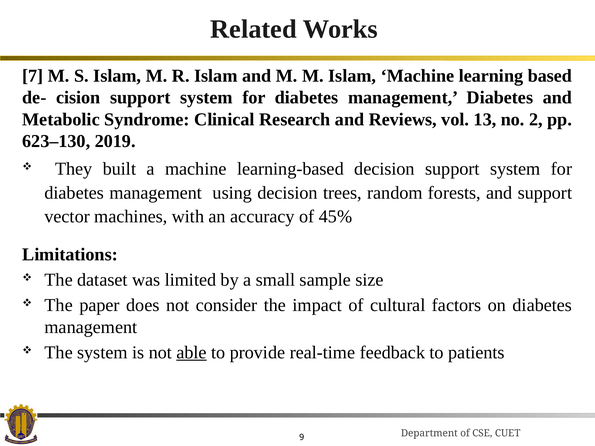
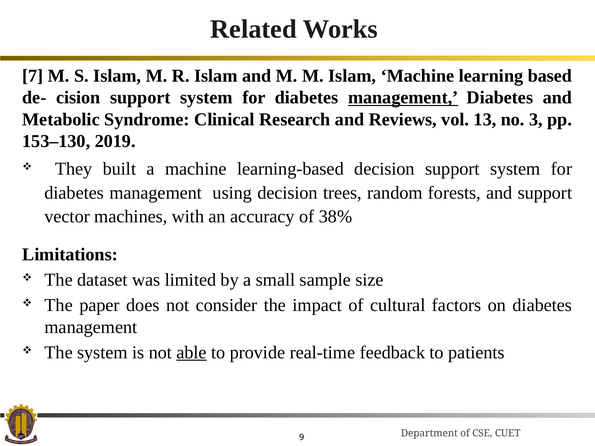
management underline: none -> present (403, 98)
2: 2 -> 3 (536, 119)
623–130: 623–130 -> 153–130 (56, 141)
45%: 45% -> 38% (335, 217)
